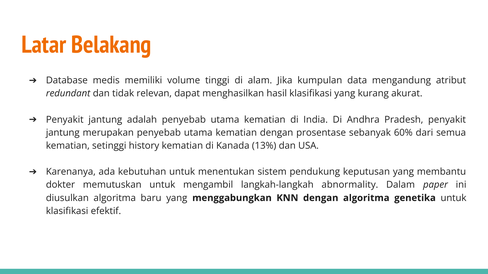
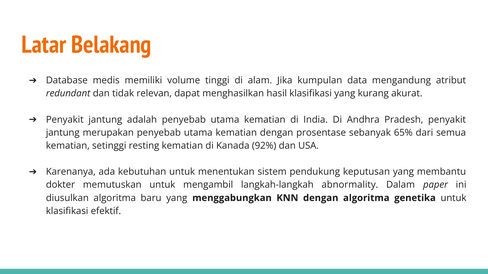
60%: 60% -> 65% (403, 133)
history: history -> resting (144, 146)
13%: 13% -> 92% (264, 146)
